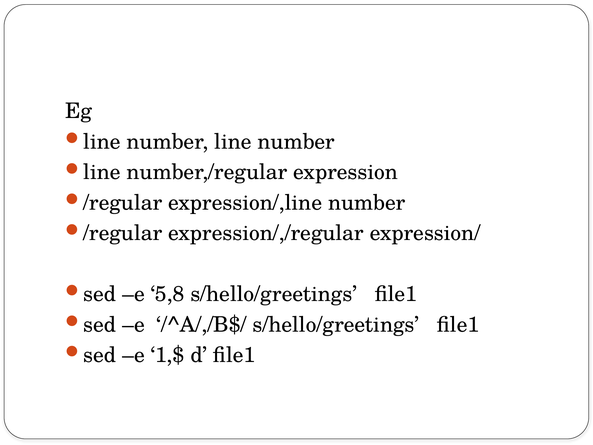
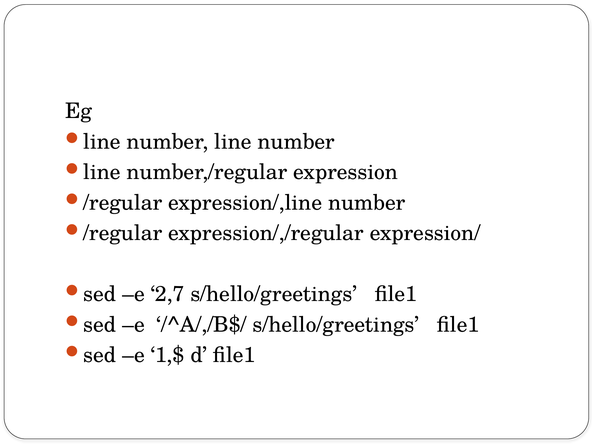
5,8: 5,8 -> 2,7 (168, 294)
